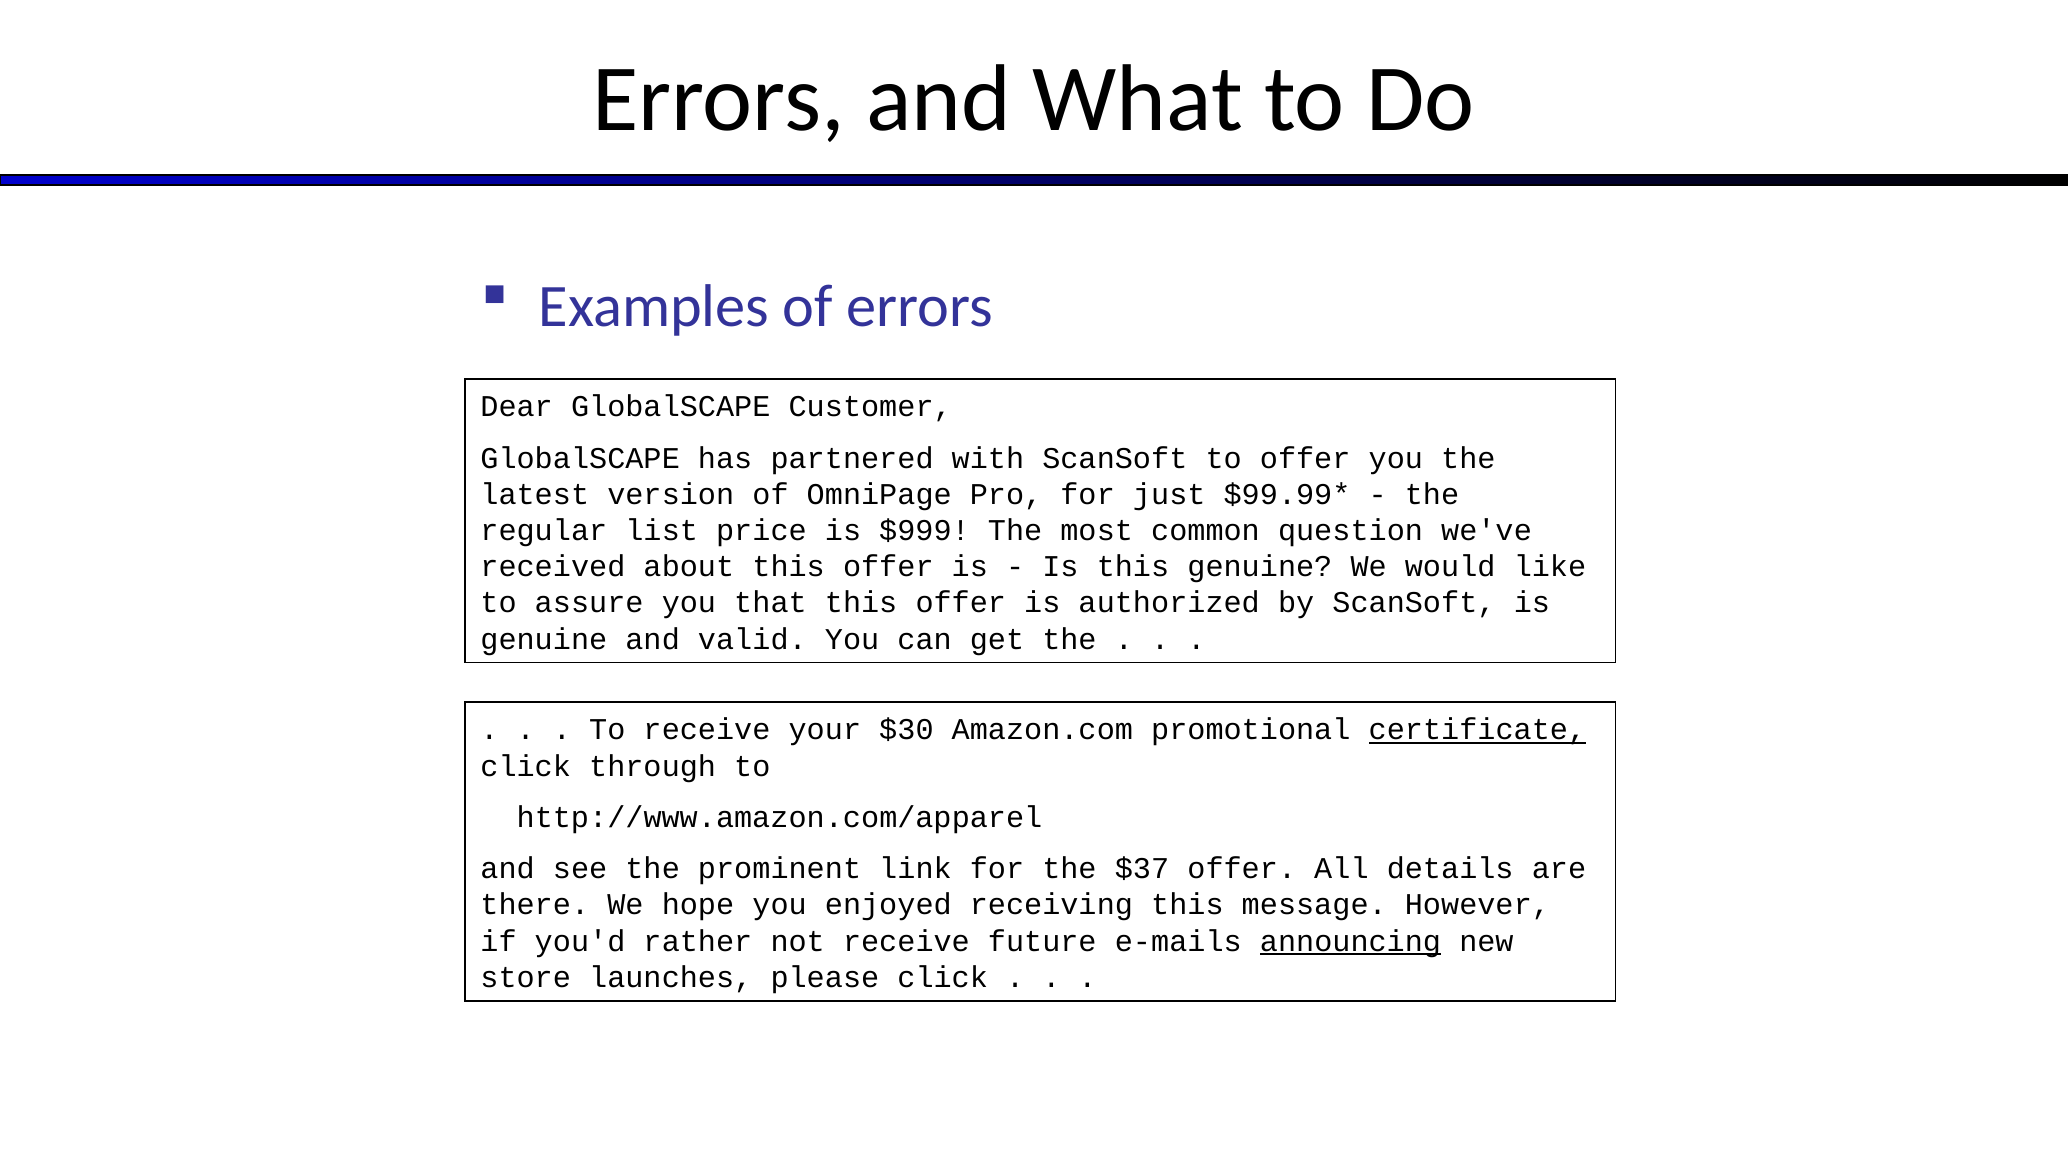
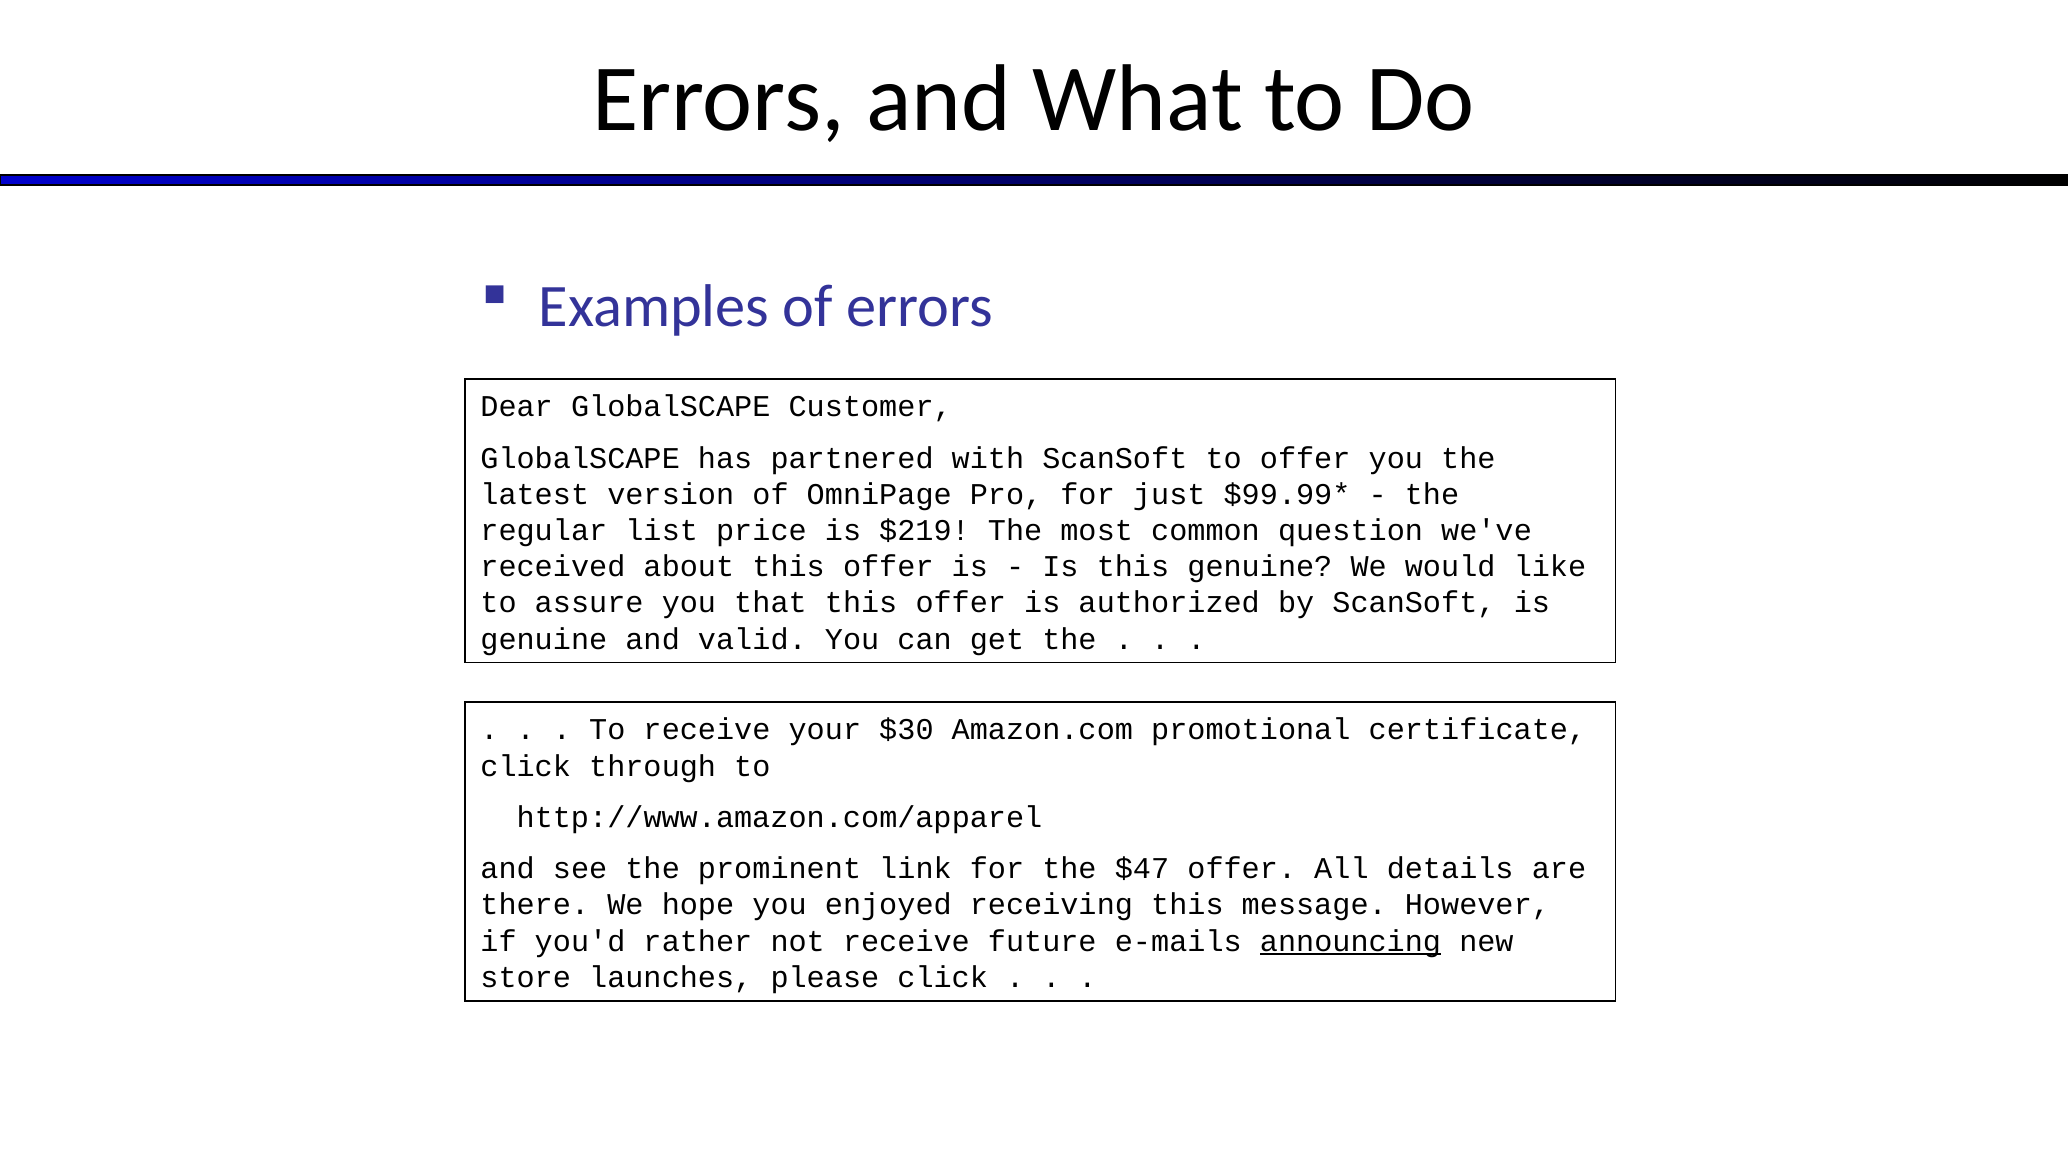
$999: $999 -> $219 (924, 531)
certificate underline: present -> none (1477, 730)
$37: $37 -> $47 (1142, 869)
